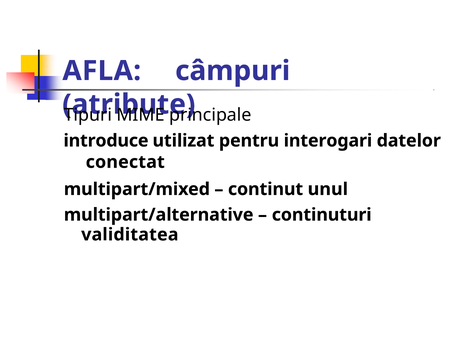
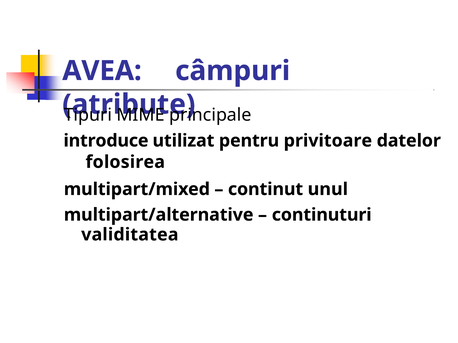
AFLA: AFLA -> AVEA (102, 71)
interogari: interogari -> privitoare (328, 141)
conectat: conectat -> folosirea (125, 162)
